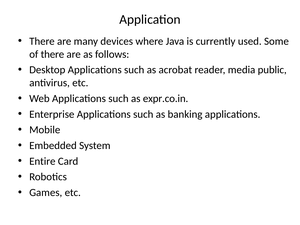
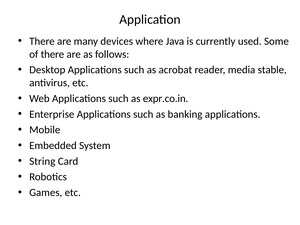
public: public -> stable (272, 70)
Entire: Entire -> String (42, 161)
